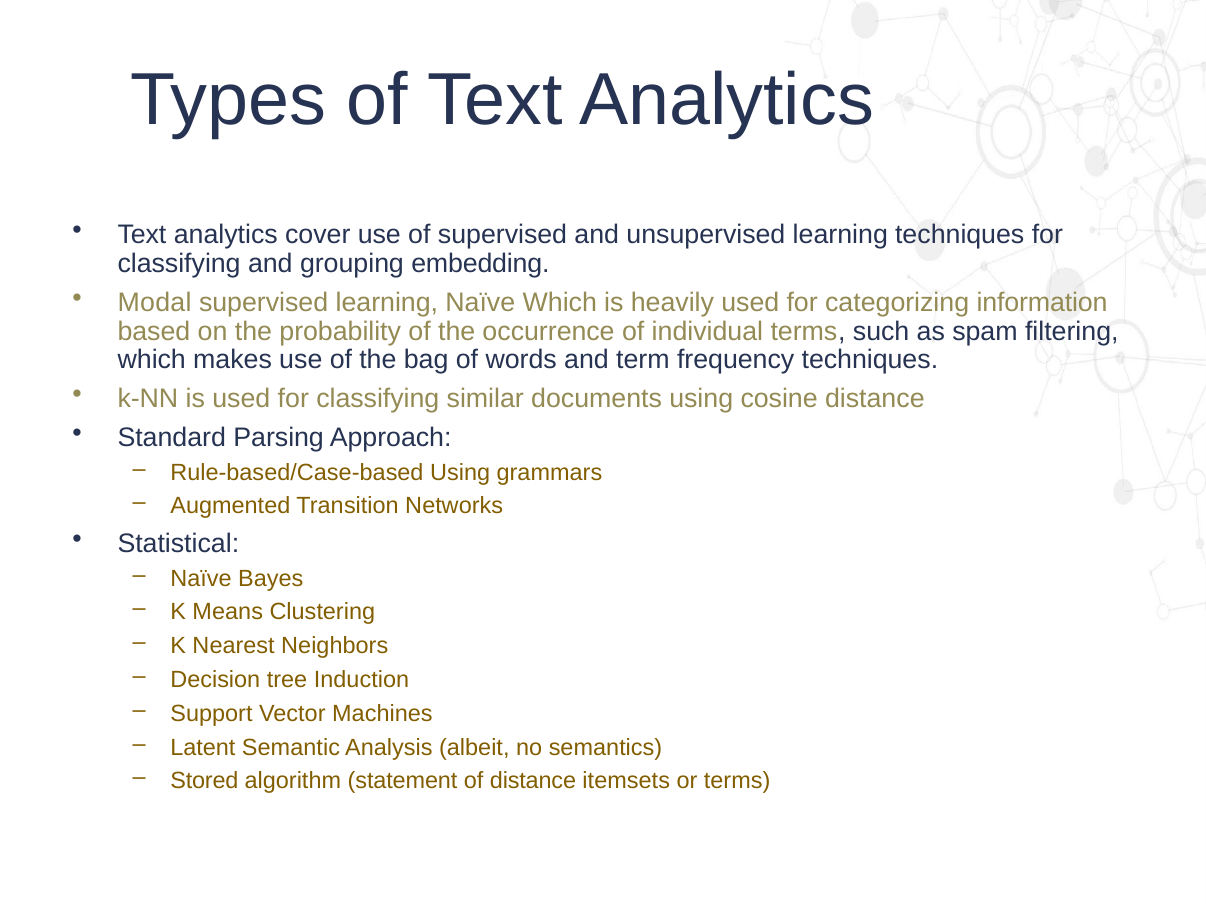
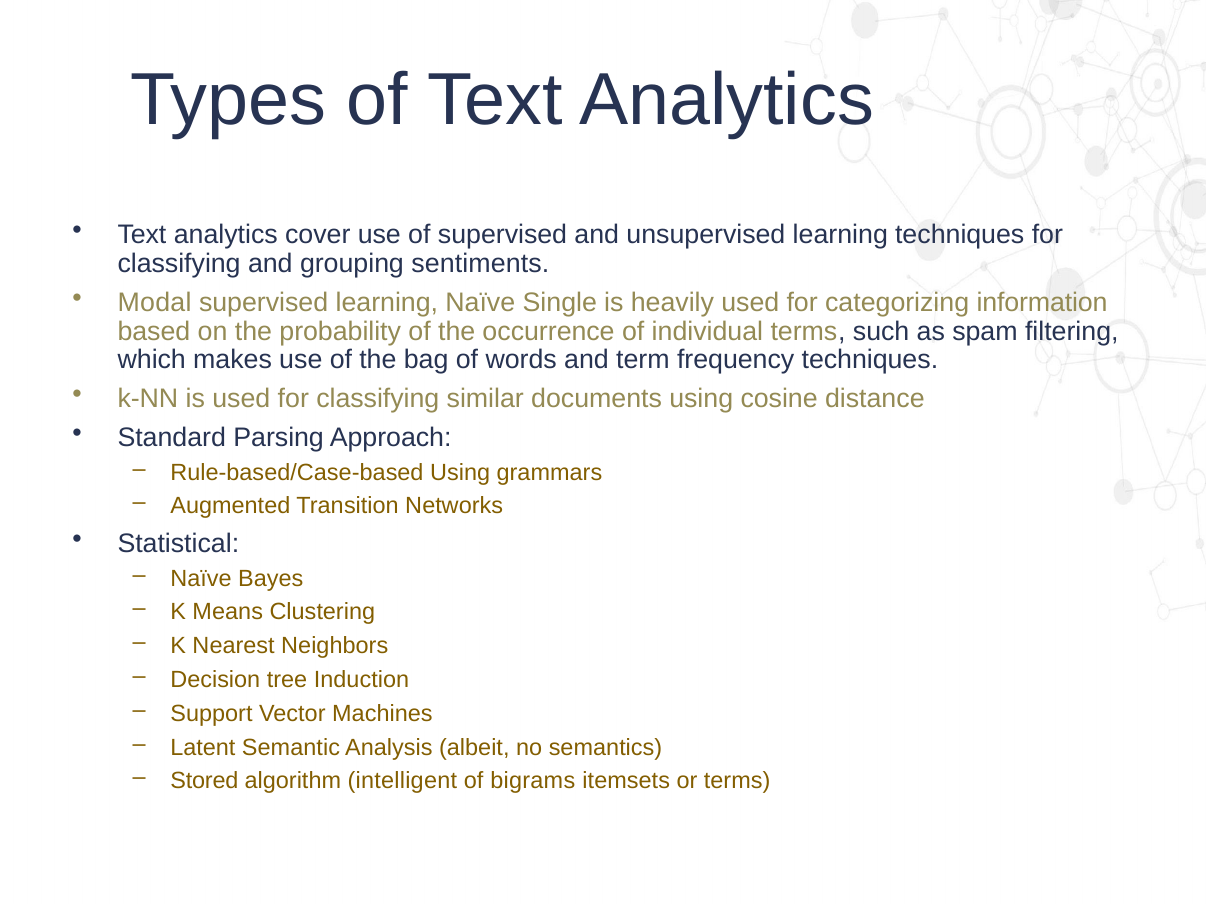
embedding: embedding -> sentiments (480, 264)
Naïve Which: Which -> Single (560, 302)
statement: statement -> intelligent (402, 782)
of distance: distance -> bigrams (533, 782)
